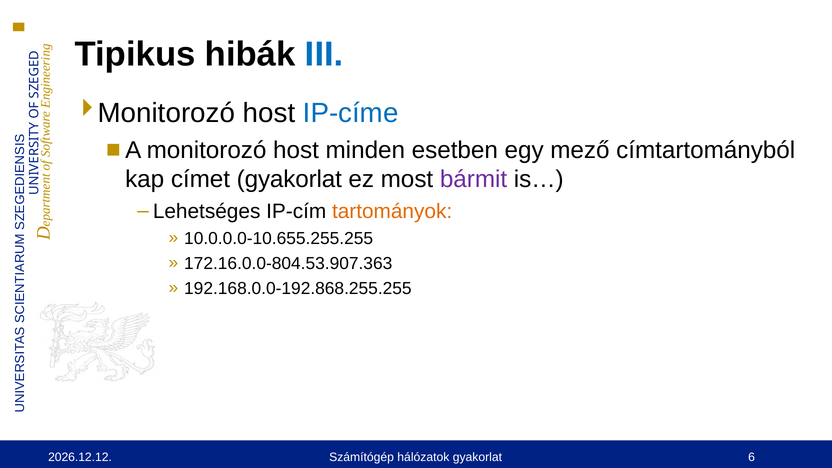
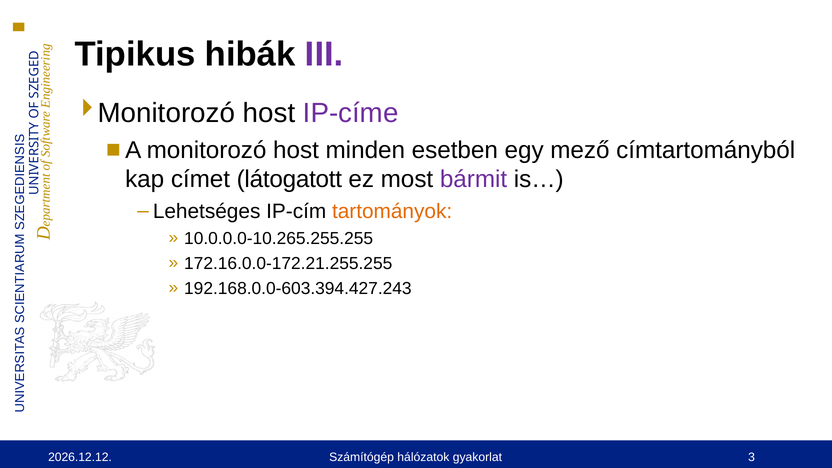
III colour: blue -> purple (324, 55)
IP-címe colour: blue -> purple (351, 113)
címet gyakorlat: gyakorlat -> látogatott (289, 179)
10.0.0.0-10.655.255.255: 10.0.0.0-10.655.255.255 -> 10.0.0.0-10.265.255.255 (279, 238)
172.16.0.0-804.53.907.363: 172.16.0.0-804.53.907.363 -> 172.16.0.0-172.21.255.255 (288, 264)
192.168.0.0-192.868.255.255: 192.168.0.0-192.868.255.255 -> 192.168.0.0-603.394.427.243 (298, 289)
6: 6 -> 3 (752, 457)
